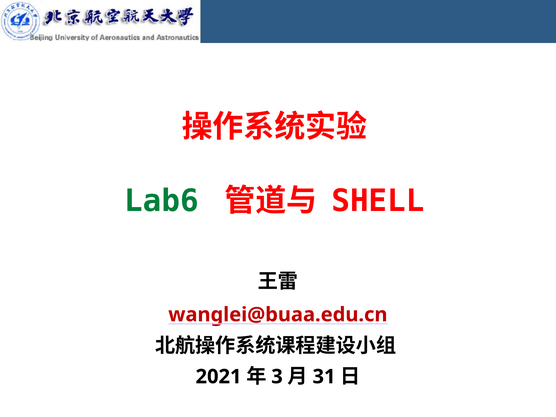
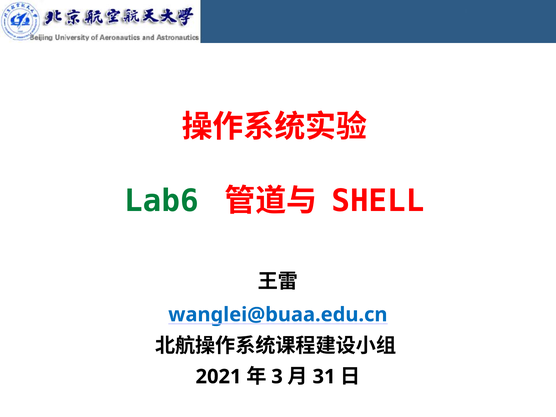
wanglei@buaa.edu.cn colour: red -> blue (278, 315)
